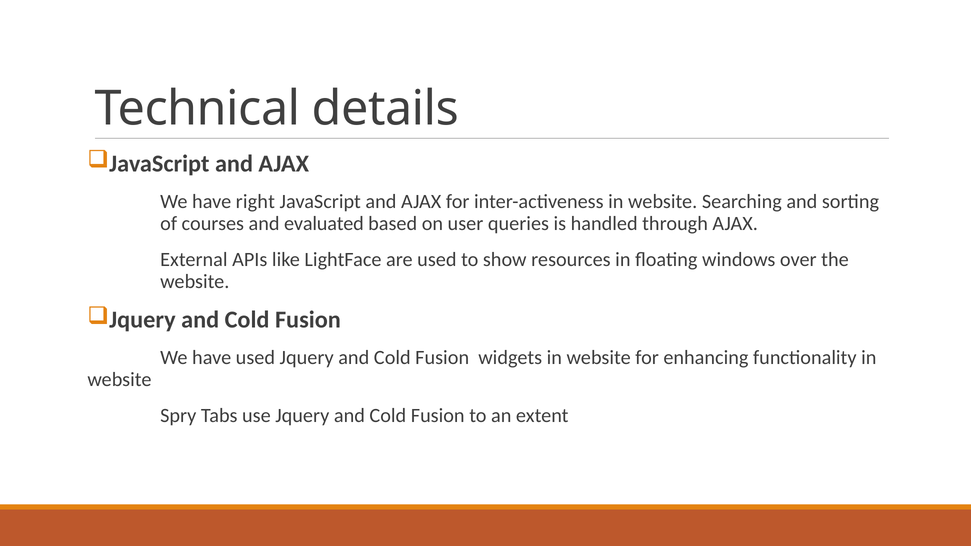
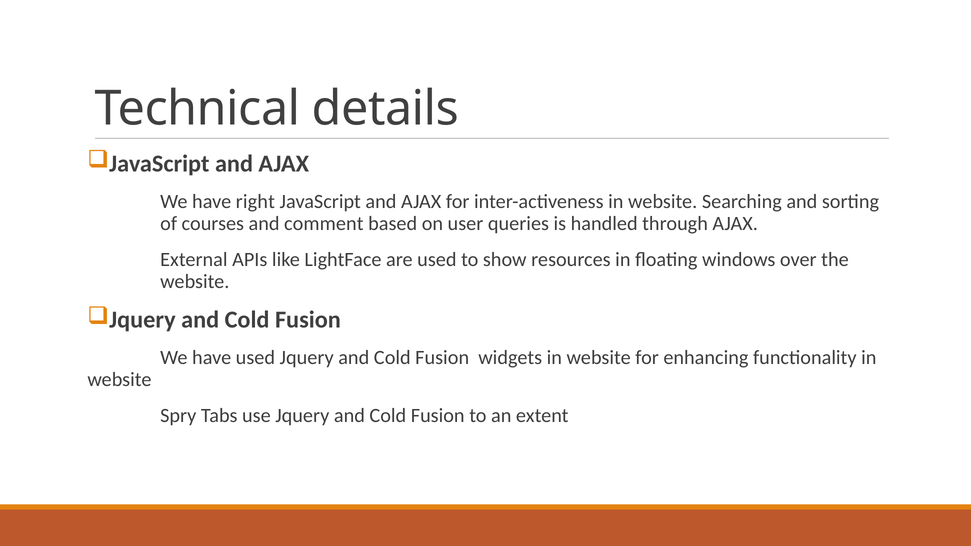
evaluated: evaluated -> comment (324, 224)
